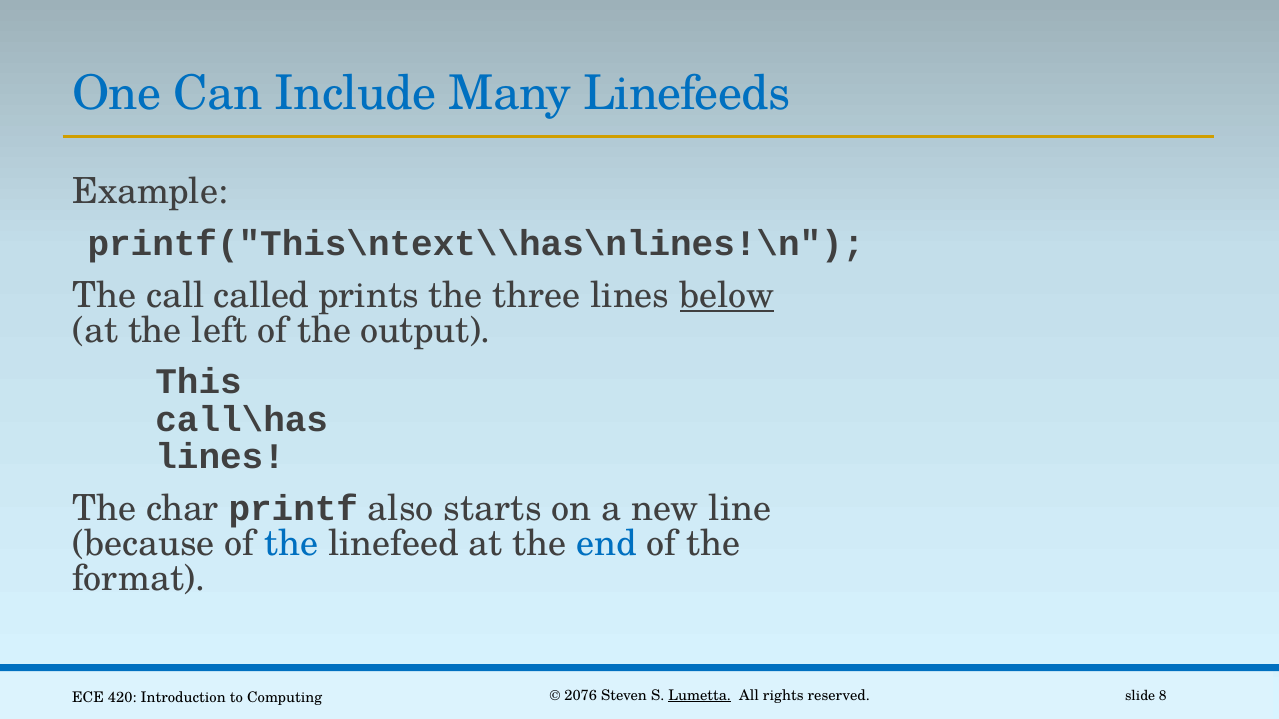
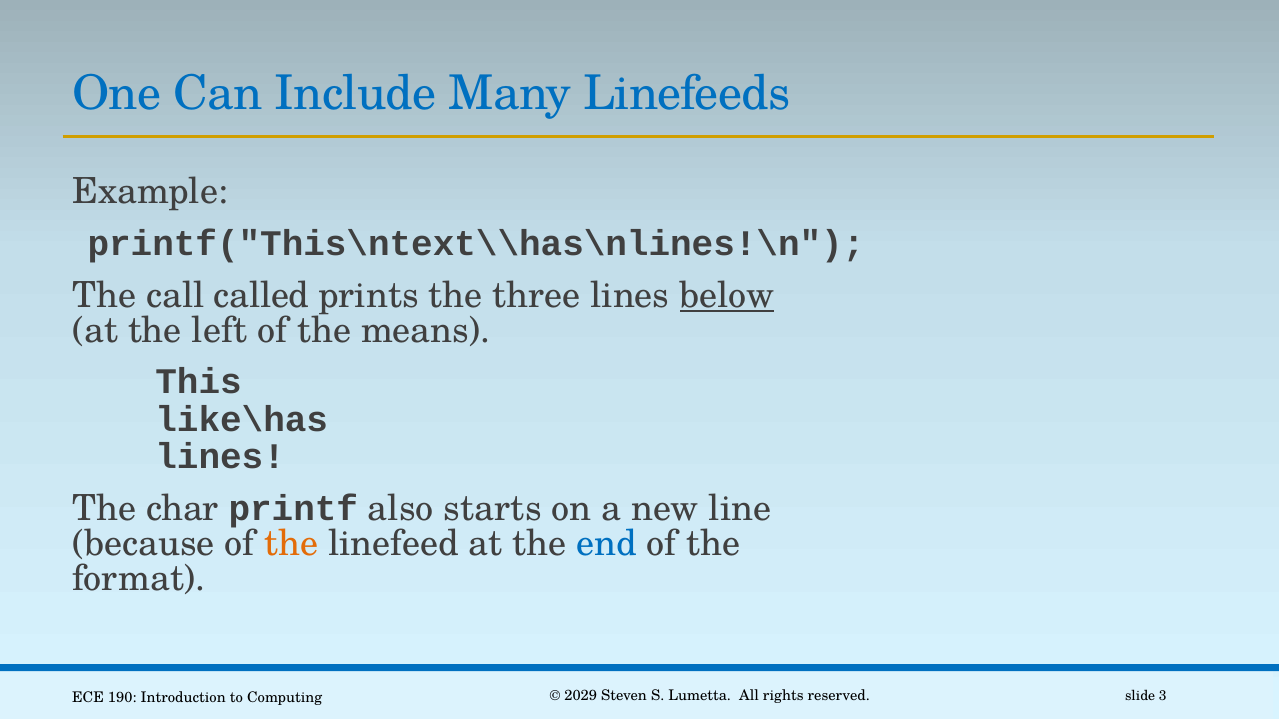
output: output -> means (426, 330)
call\has: call\has -> like\has (242, 420)
the colour: blue -> orange (292, 544)
2076: 2076 -> 2029 (581, 696)
Lumetta underline: present -> none (700, 696)
420: 420 -> 190 (122, 698)
8: 8 -> 3 (1163, 696)
